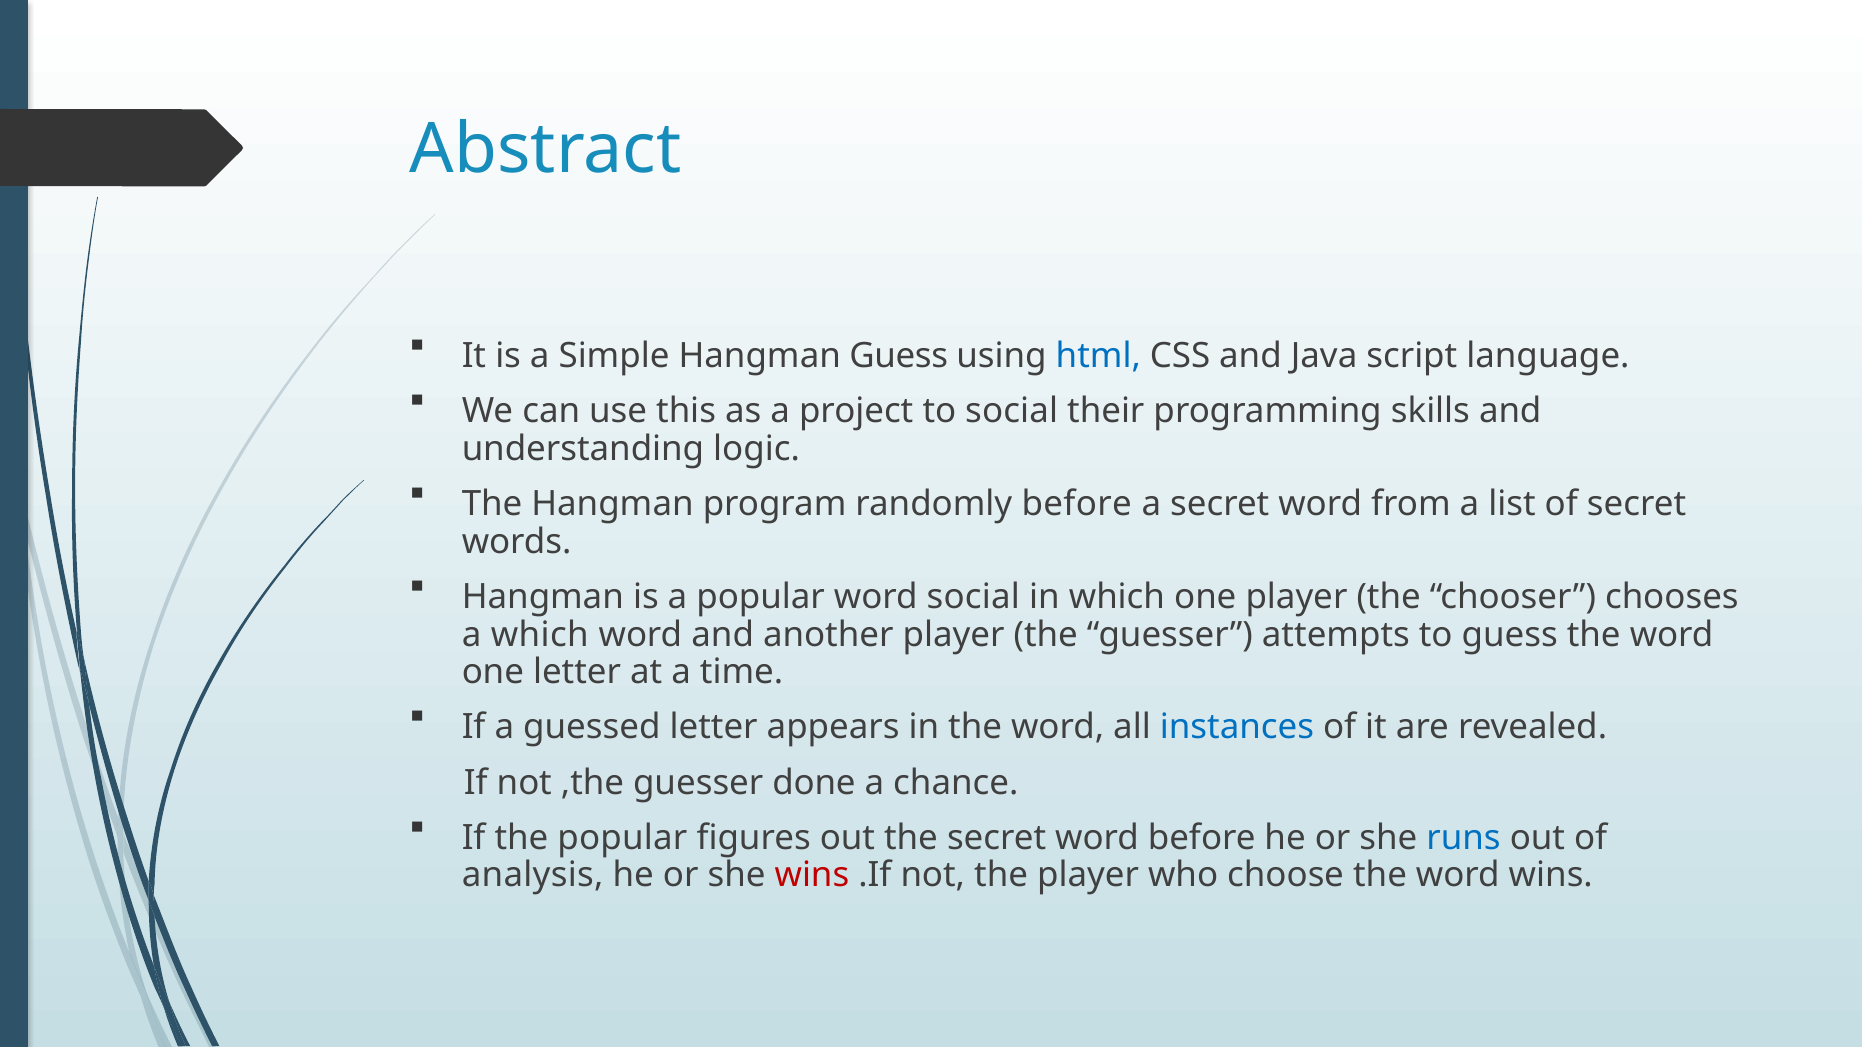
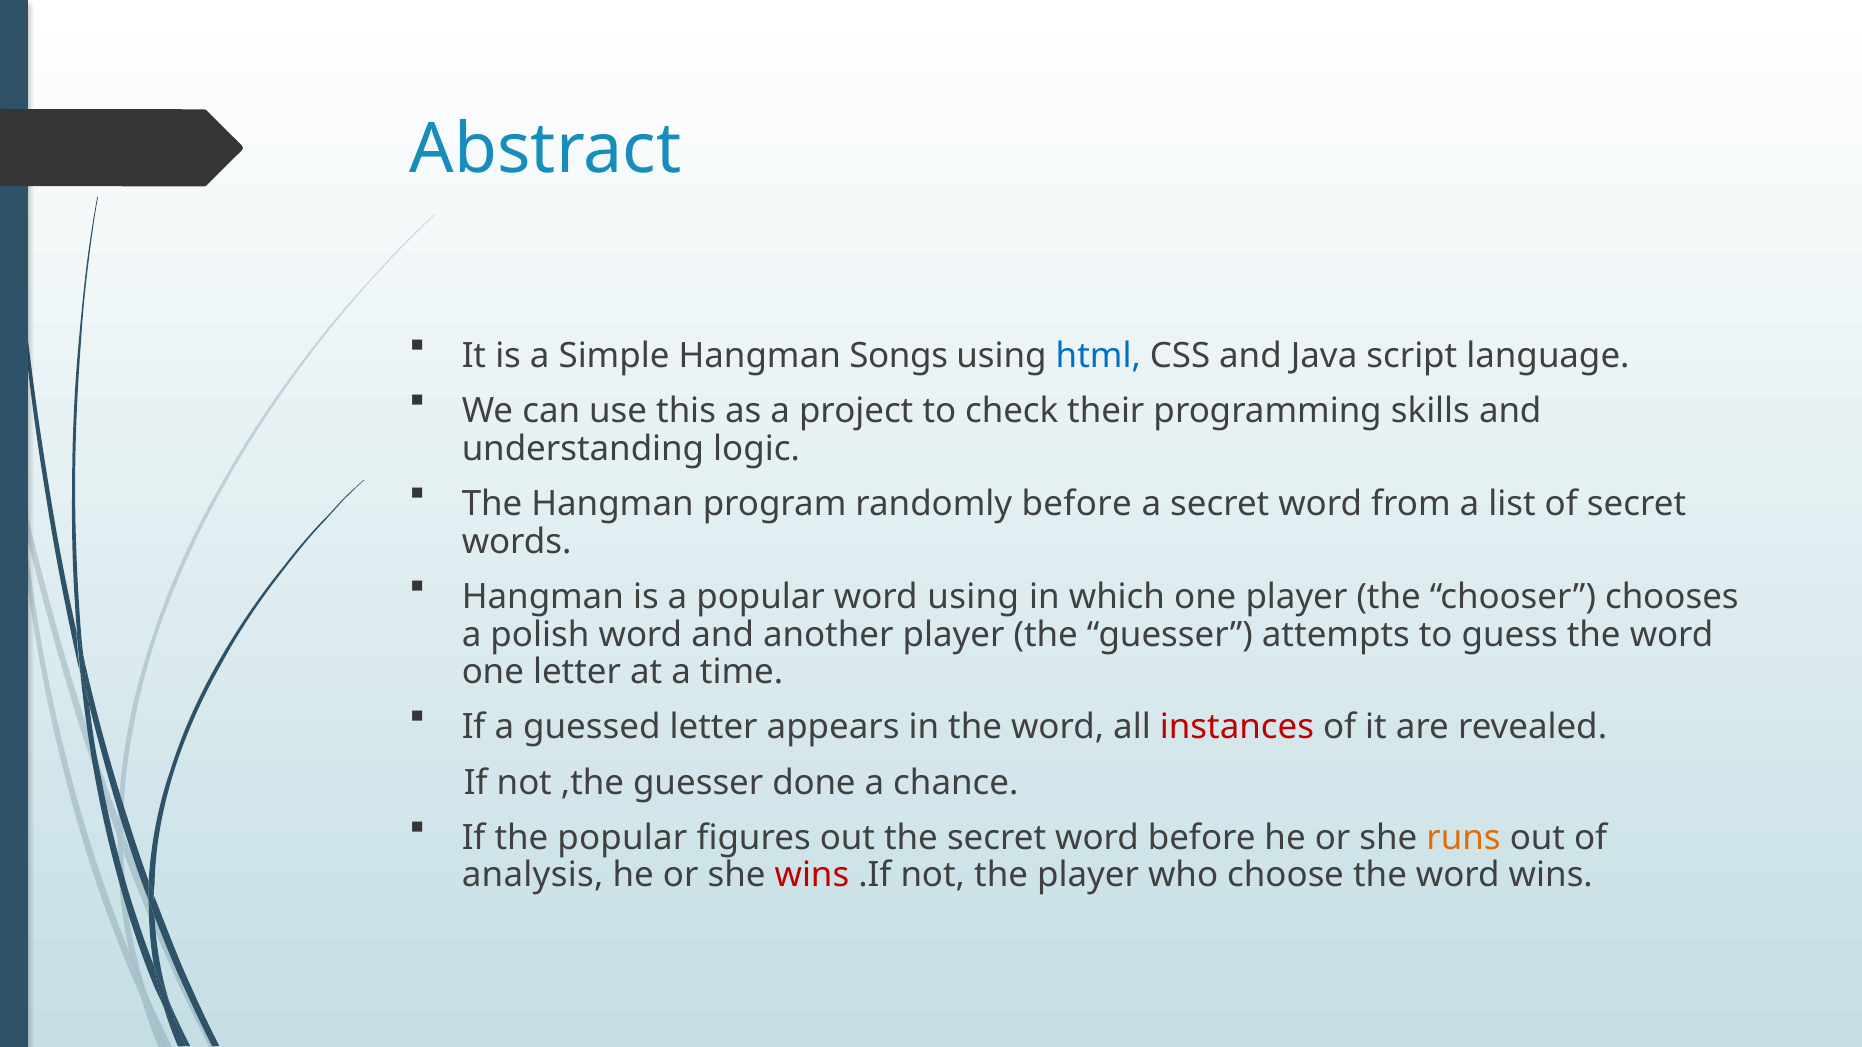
Hangman Guess: Guess -> Songs (899, 356)
to social: social -> check (1012, 411)
word social: social -> using (973, 597)
a which: which -> polish (540, 635)
instances colour: blue -> red (1237, 728)
runs colour: blue -> orange (1464, 838)
